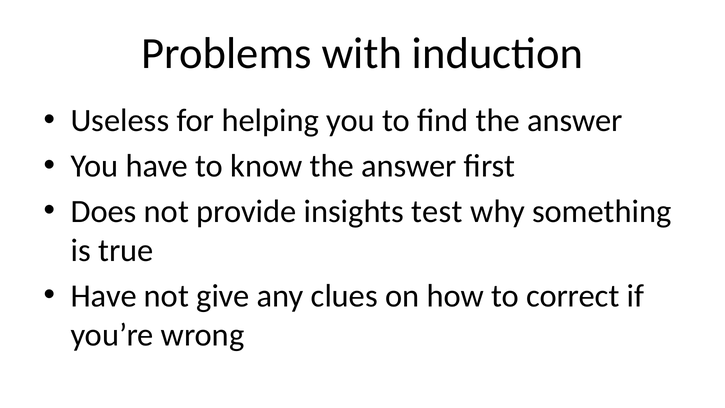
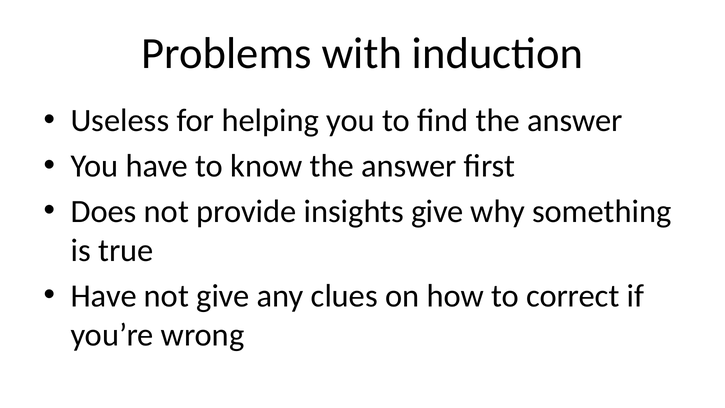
insights test: test -> give (437, 211)
